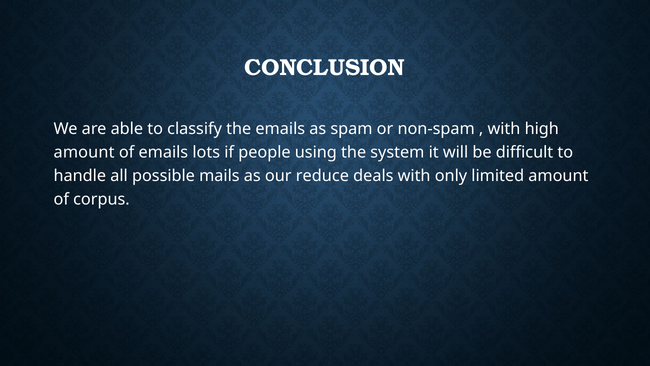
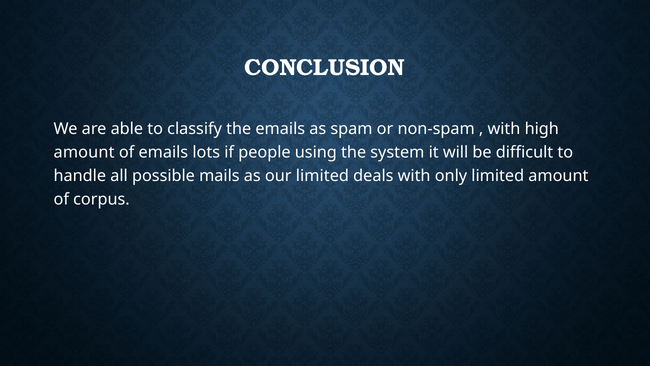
our reduce: reduce -> limited (322, 176)
